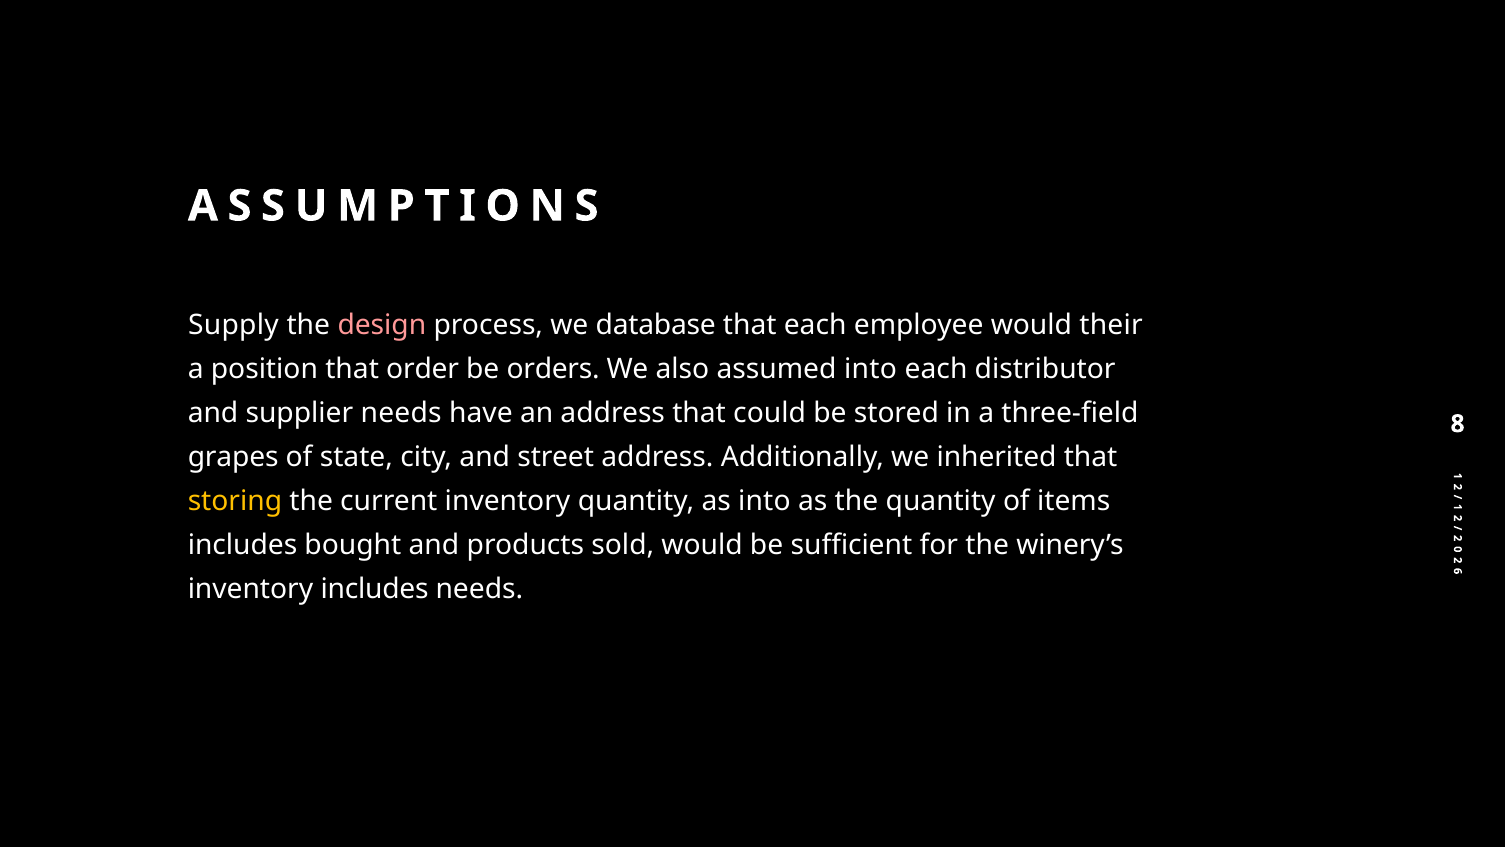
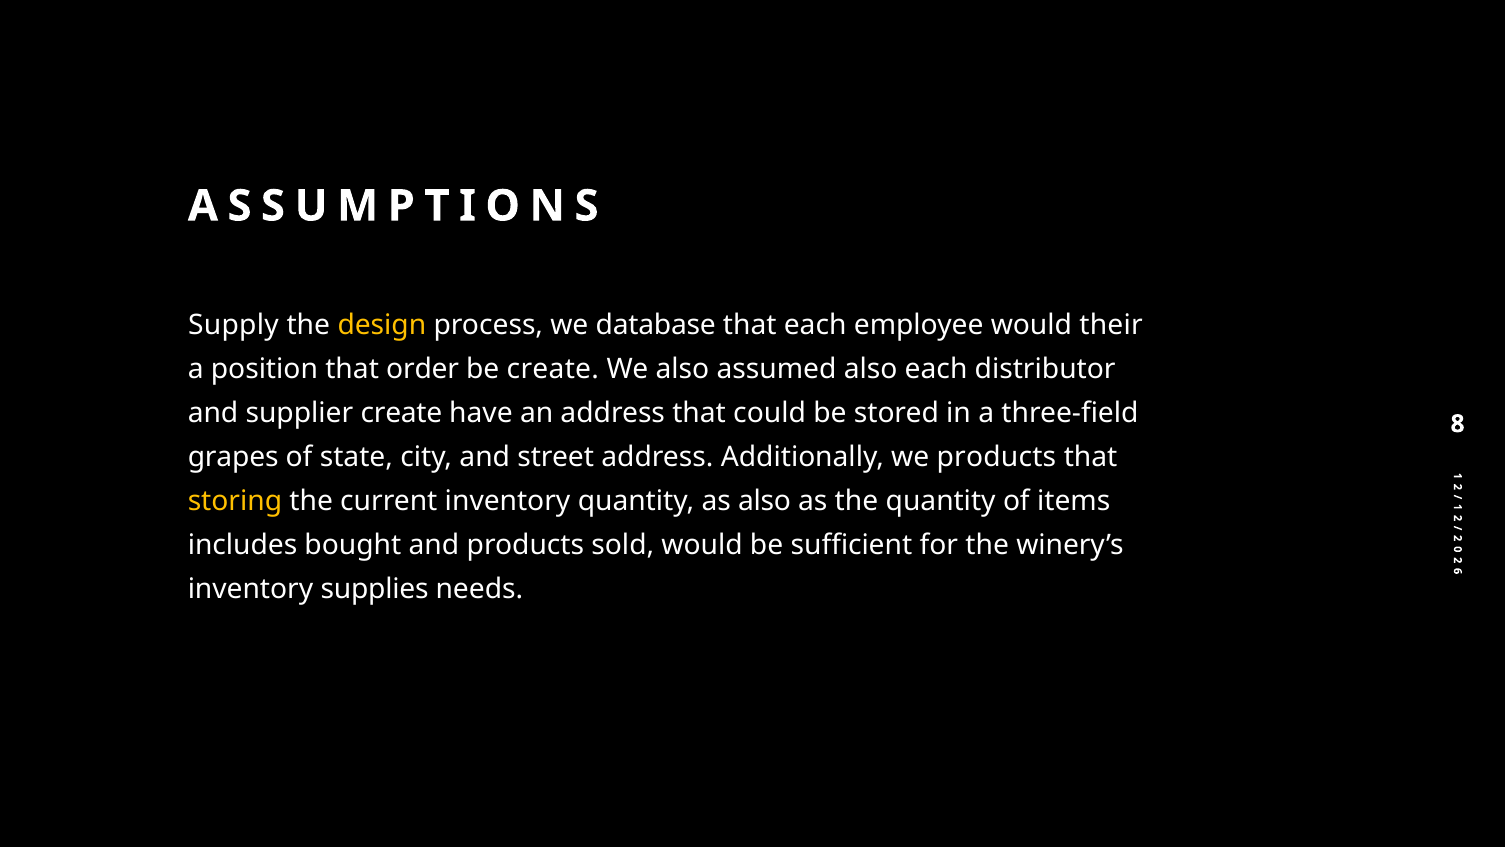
design colour: pink -> yellow (382, 325)
be orders: orders -> create (553, 369)
assumed into: into -> also (871, 369)
supplier needs: needs -> create (401, 413)
we inherited: inherited -> products (996, 457)
as into: into -> also (765, 501)
inventory includes: includes -> supplies (375, 589)
